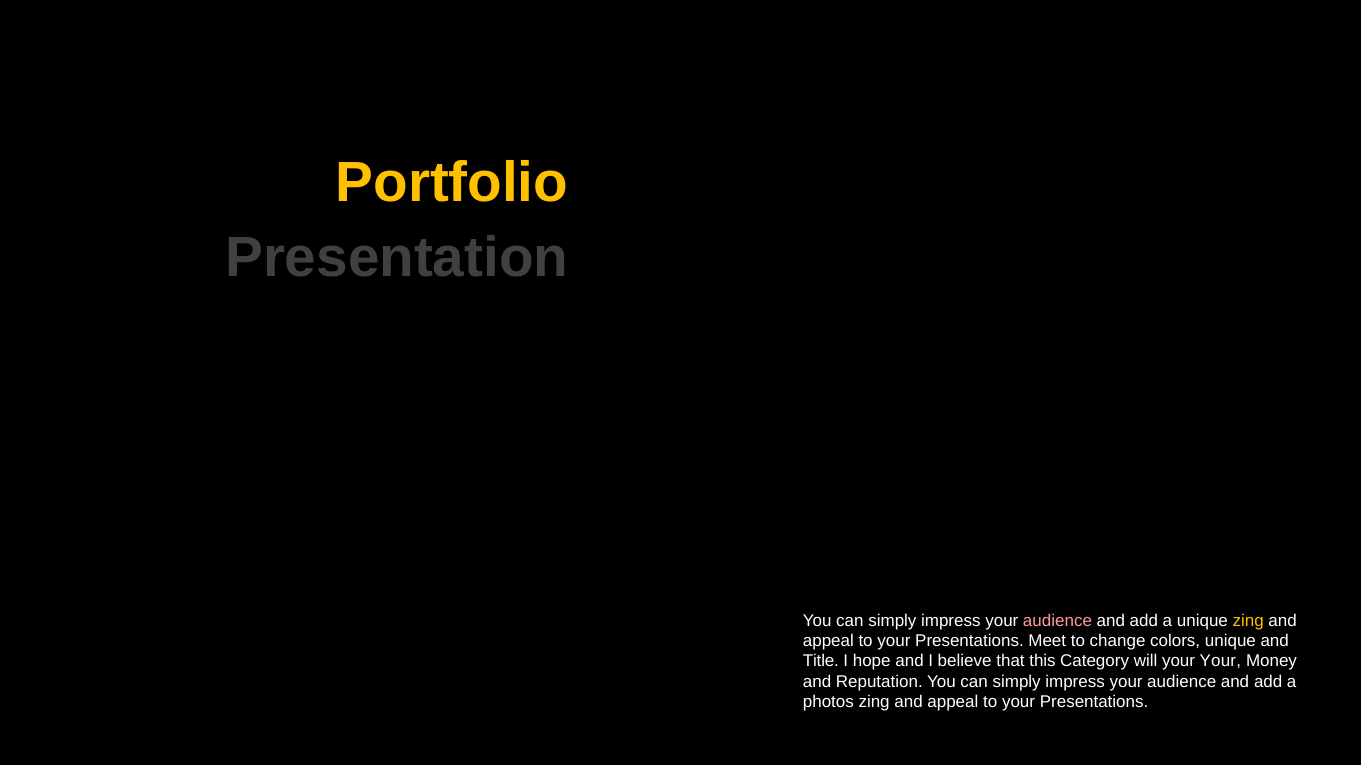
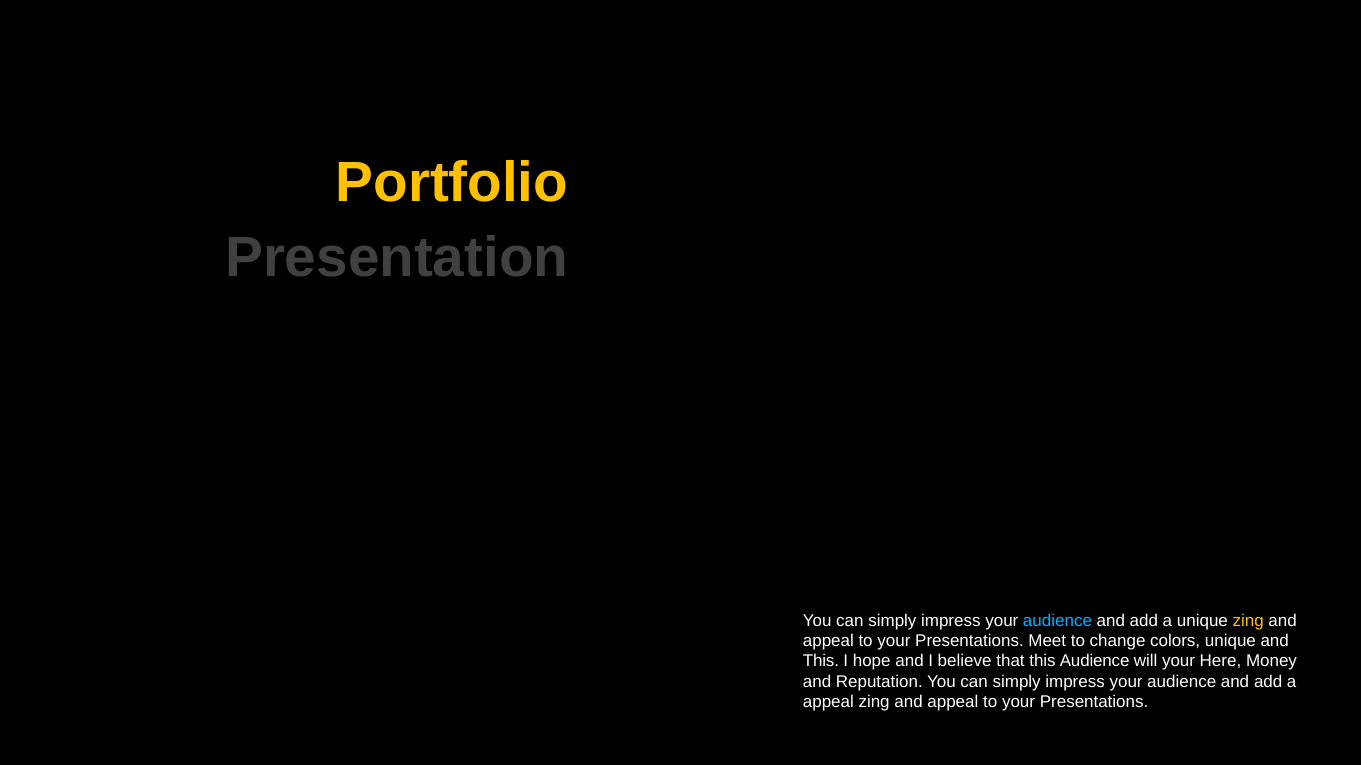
audience colour: pink -> light blue (1057, 621)
Title: Title -> This (821, 662)
this Category: Category -> Audience (1095, 662)
your Your: Your -> Here (1220, 662)
photos: photos -> appeal (828, 703)
